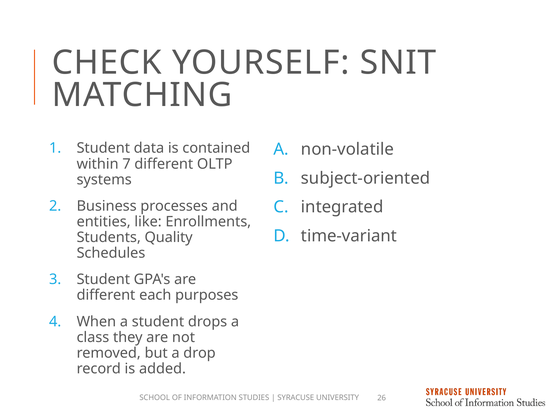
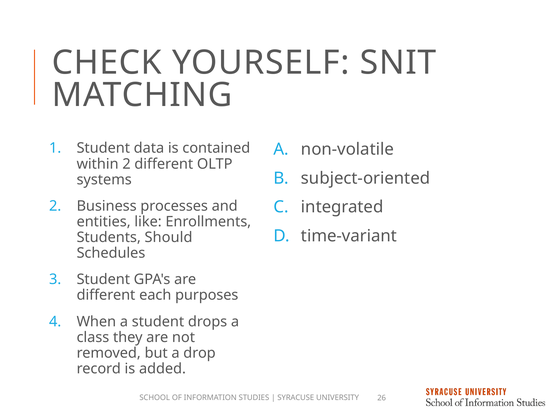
within 7: 7 -> 2 (127, 164)
Quality: Quality -> Should (169, 238)
